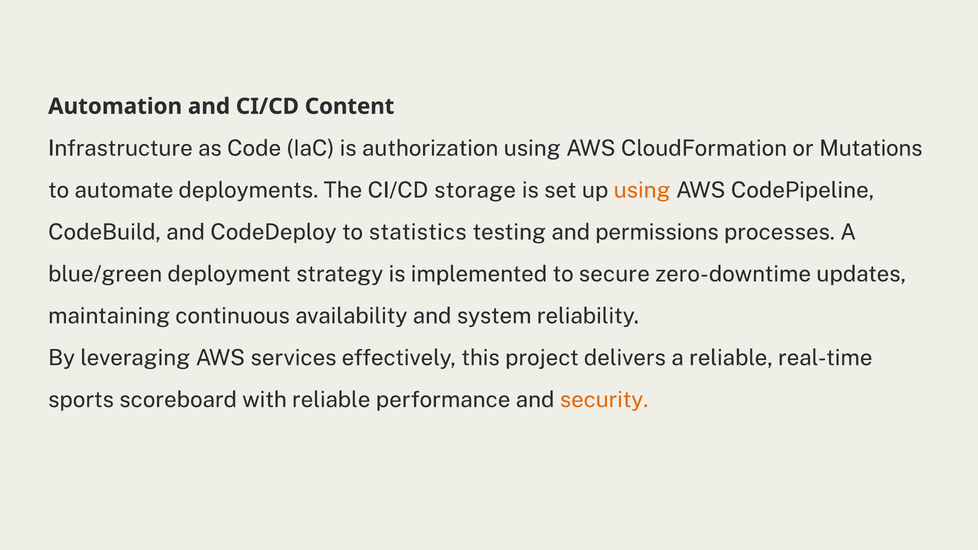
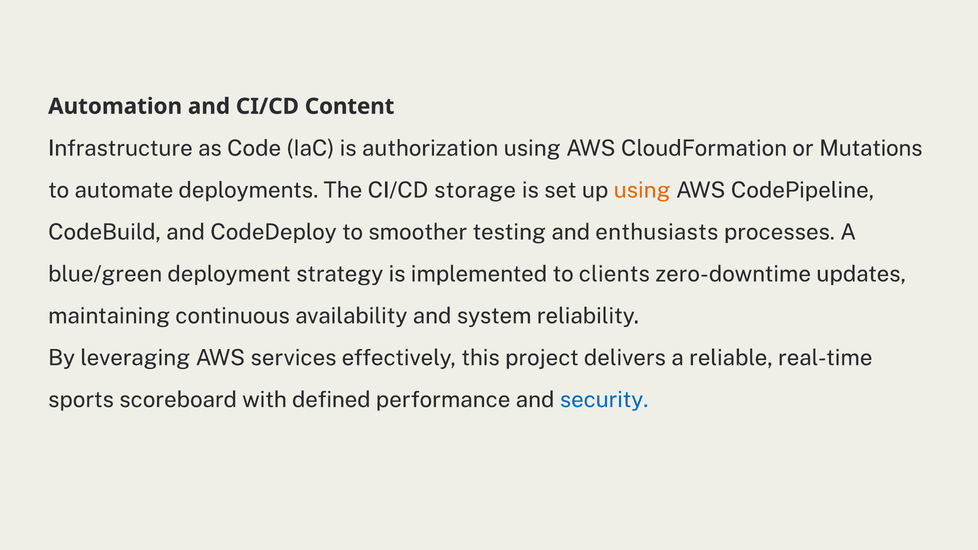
statistics: statistics -> smoother (418, 232)
permissions: permissions -> enthusiasts (657, 232)
secure: secure -> clients (614, 274)
with reliable: reliable -> defined (331, 400)
security colour: orange -> blue (604, 400)
